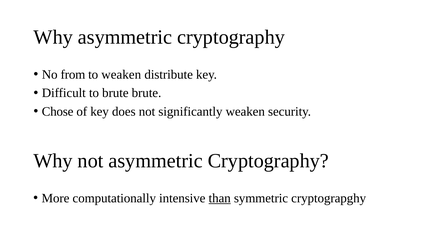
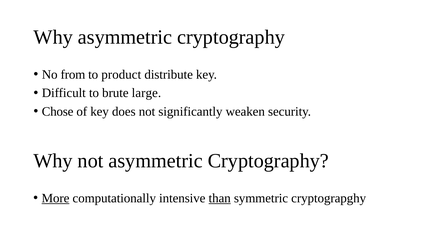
to weaken: weaken -> product (121, 75)
brute brute: brute -> large (146, 93)
More underline: none -> present (56, 198)
